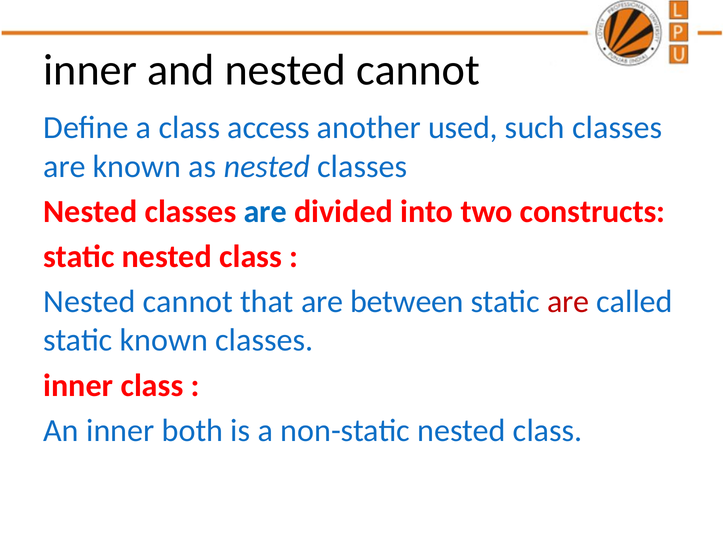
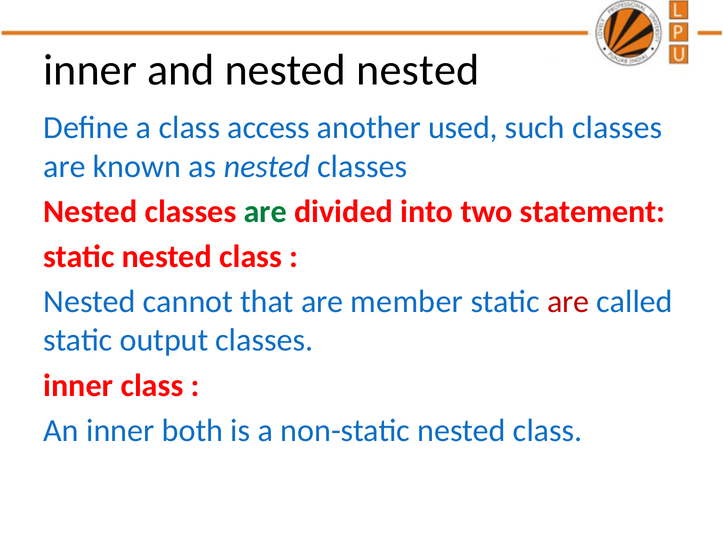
and nested cannot: cannot -> nested (418, 70)
are colour: blue -> green (265, 211)
constructs: constructs -> statement (593, 211)
between: between -> member (407, 301)
static known: known -> output (164, 340)
